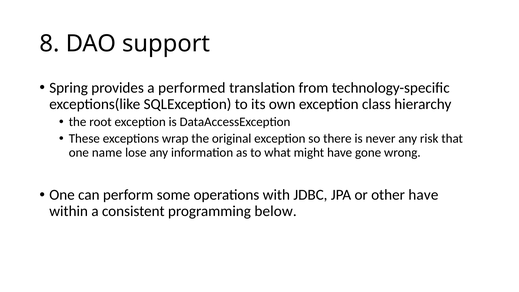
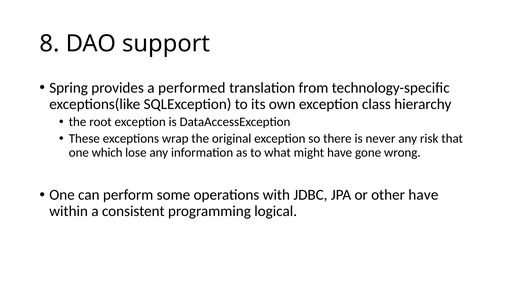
name: name -> which (107, 153)
below: below -> logical (276, 211)
